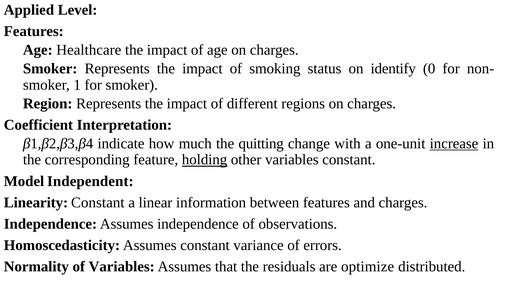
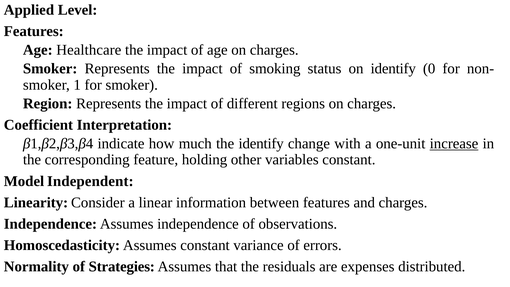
the quitting: quitting -> identify (261, 144)
holding underline: present -> none (205, 160)
Linearity Constant: Constant -> Consider (98, 202)
of Variables: Variables -> Strategies (122, 267)
optimize: optimize -> expenses (368, 267)
